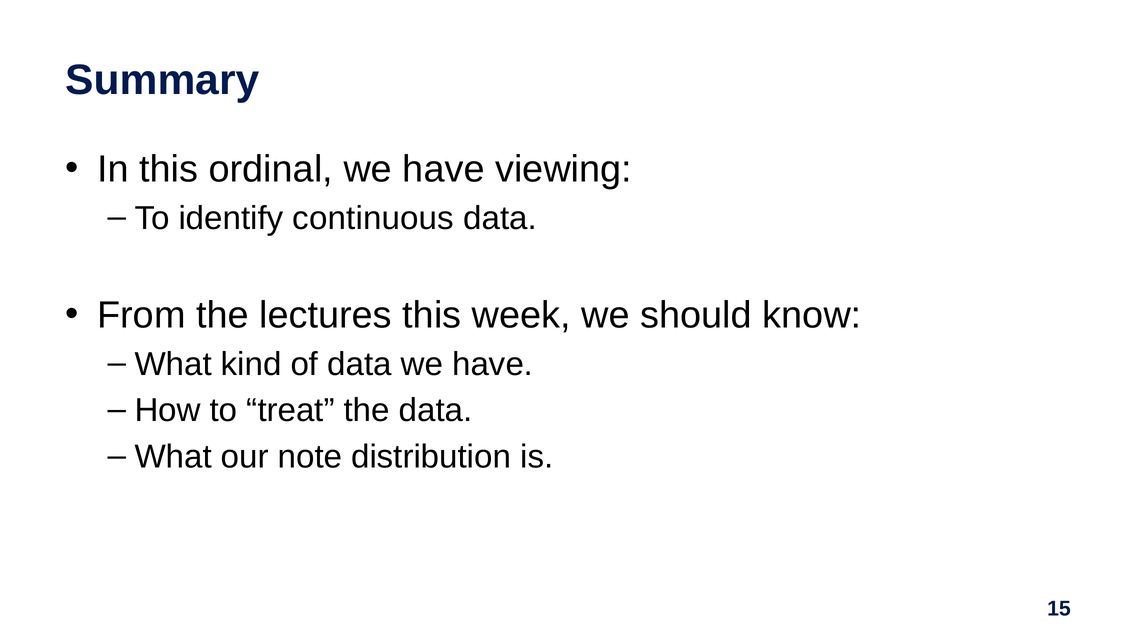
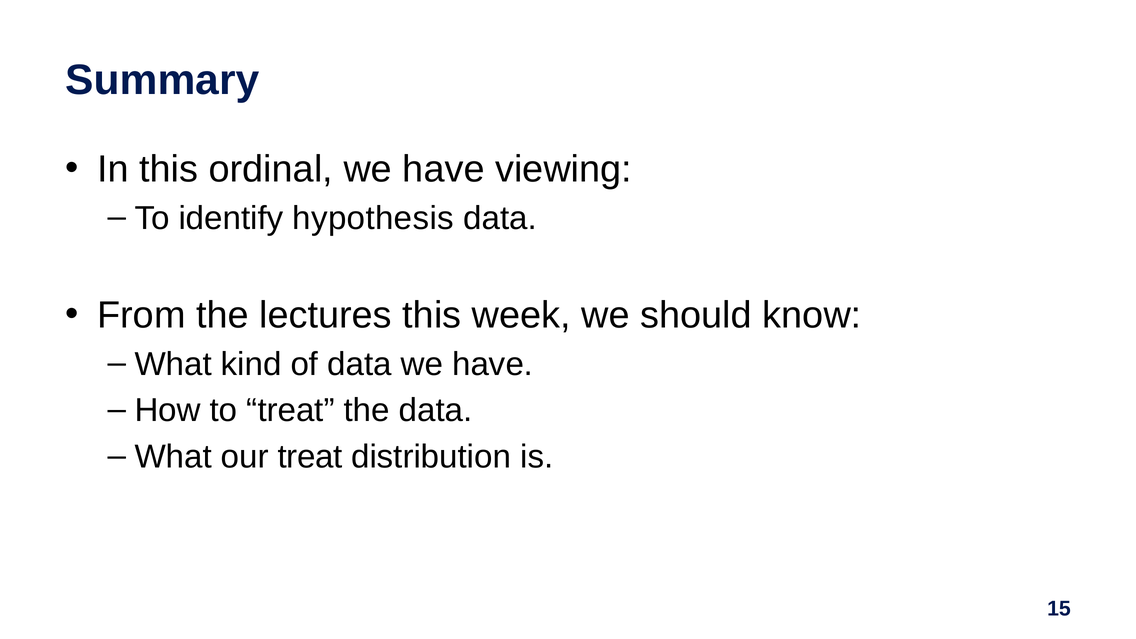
continuous: continuous -> hypothesis (373, 218)
our note: note -> treat (310, 457)
